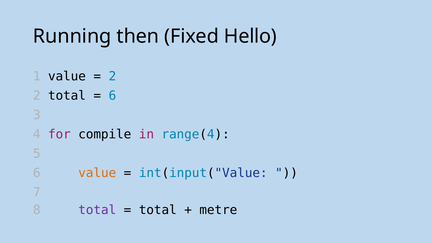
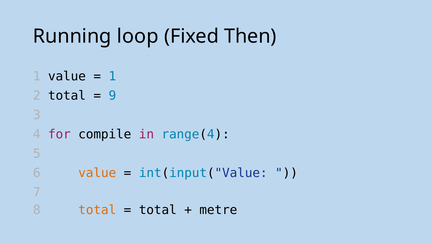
then: then -> loop (138, 36)
Hello: Hello -> Then (250, 36)
2: 2 -> 1 (112, 76)
6: 6 -> 9 (112, 96)
total colour: purple -> orange (97, 210)
